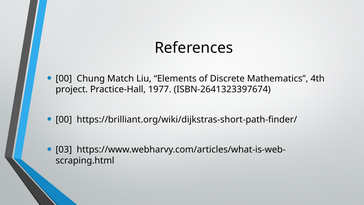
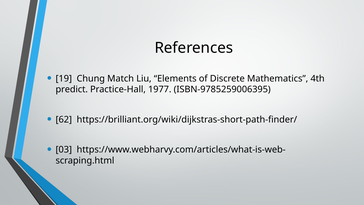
00: 00 -> 19 (64, 78)
project: project -> predict (72, 89)
ISBN-2641323397674: ISBN-2641323397674 -> ISBN-9785259006395 (222, 89)
00: 00 -> 62 (64, 119)
